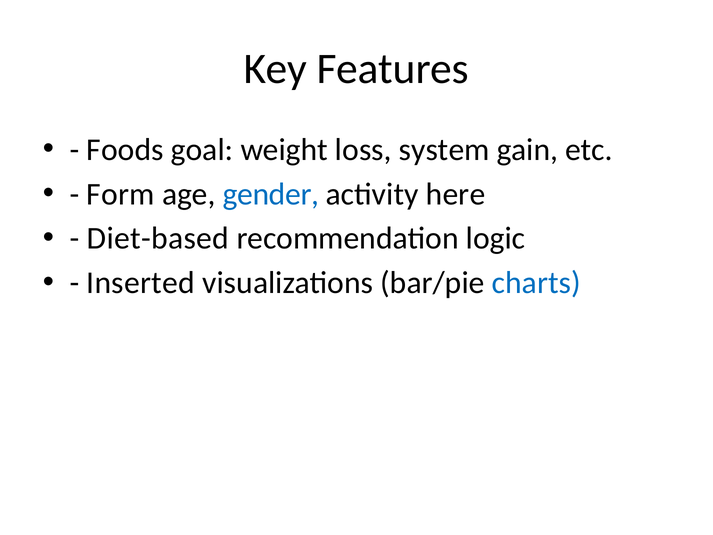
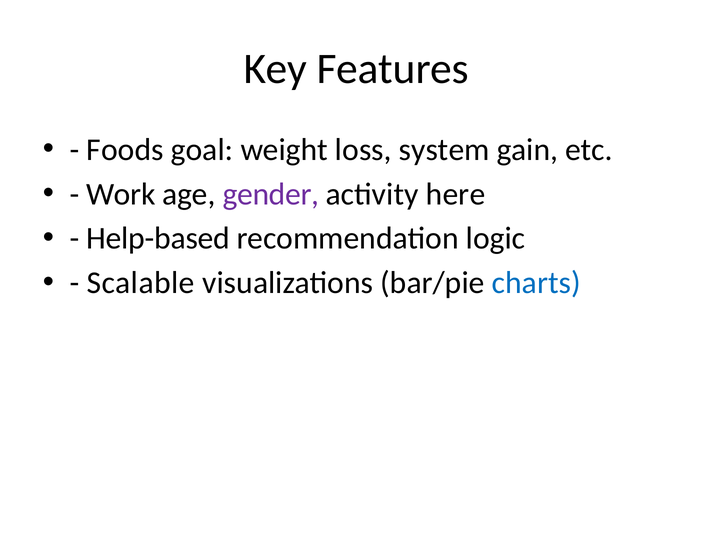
Form: Form -> Work (121, 194)
gender colour: blue -> purple (271, 194)
Diet-based: Diet-based -> Help-based (158, 238)
Inserted: Inserted -> Scalable (141, 283)
